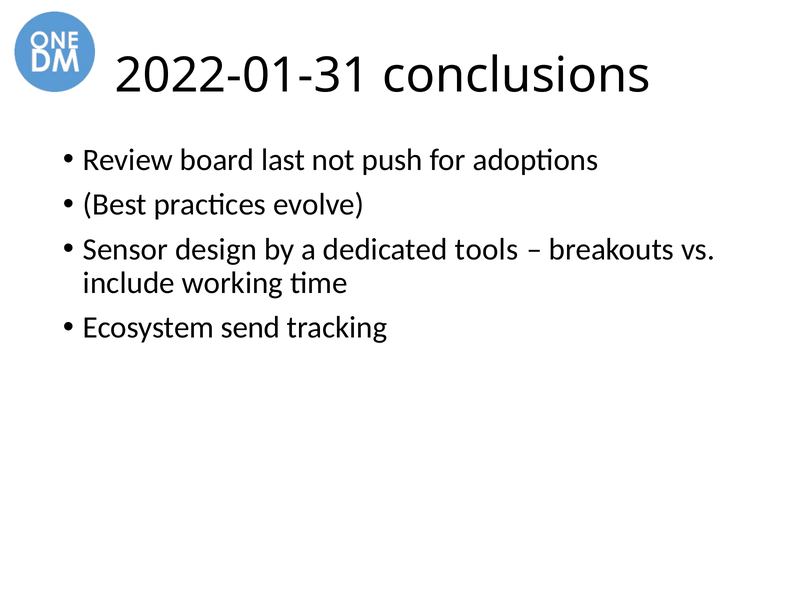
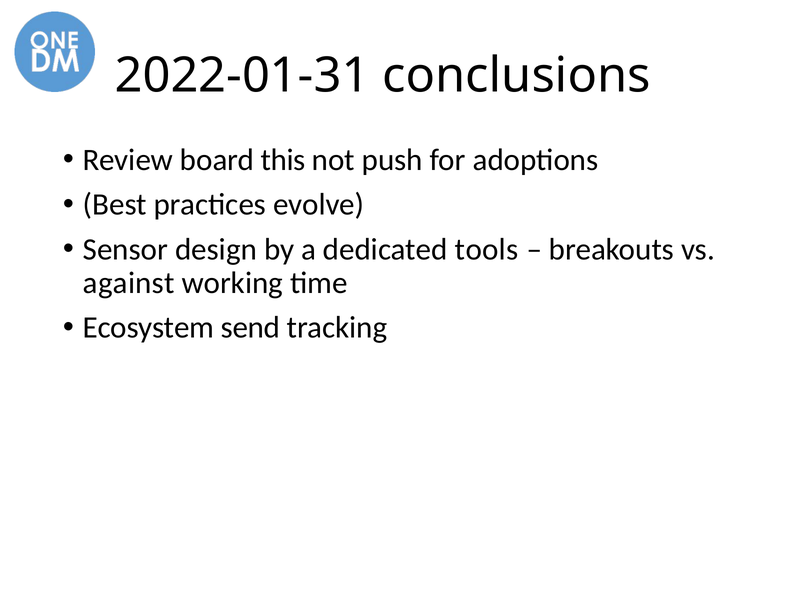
last: last -> this (283, 160)
include: include -> against (129, 283)
